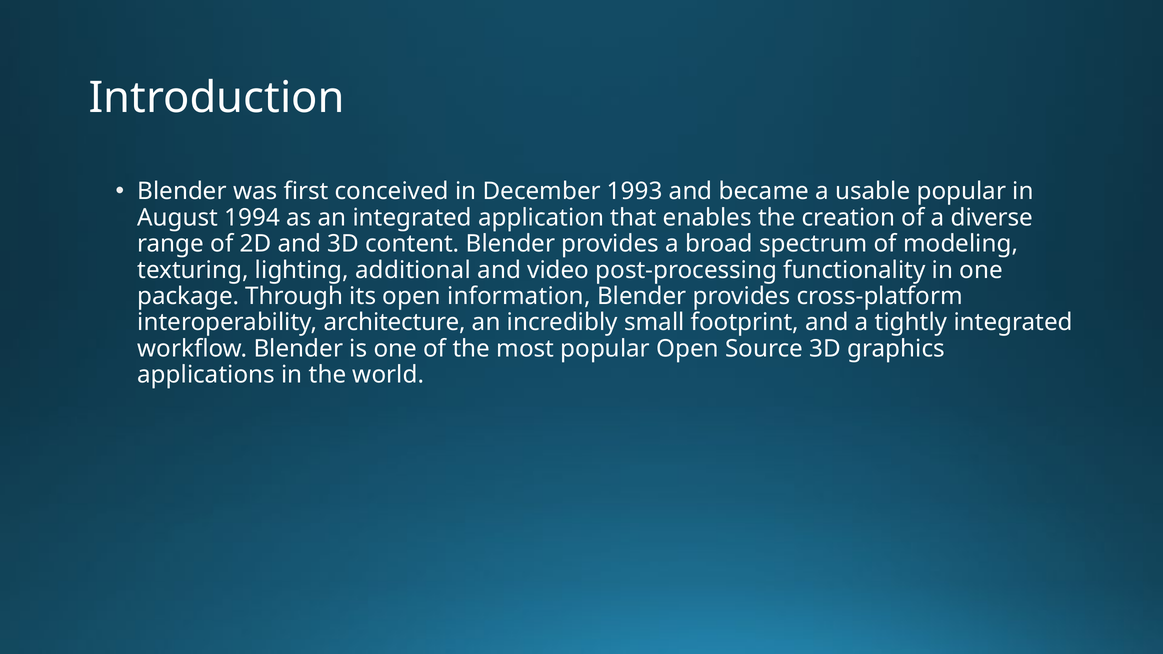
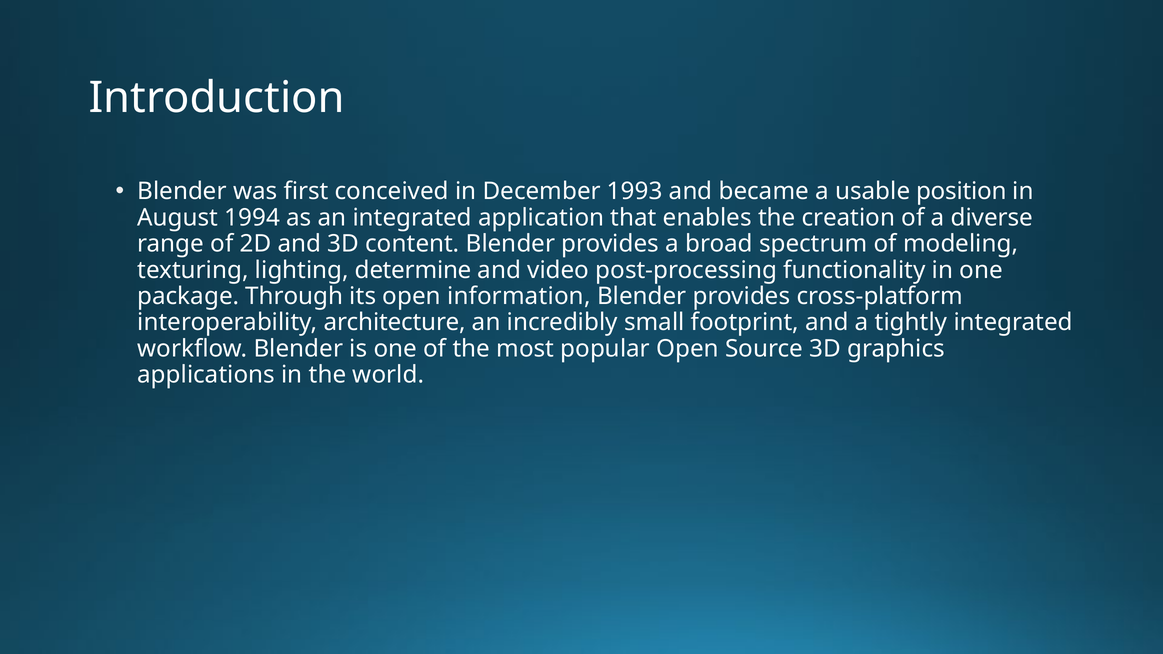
usable popular: popular -> position (961, 191)
additional: additional -> determine (413, 270)
